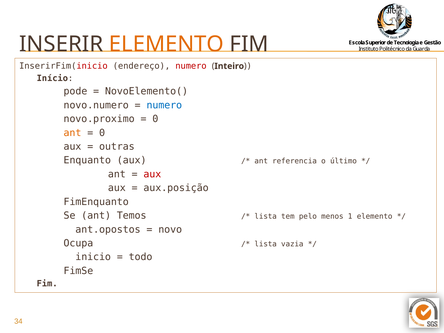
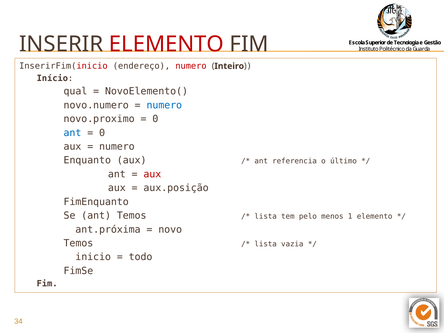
ELEMENTO colour: orange -> red (166, 44)
pode: pode -> qual (75, 91)
ant colour: orange -> blue (72, 133)
outras: outras -> numero (117, 147)
ant.opostos: ant.opostos -> ant.próxima (108, 229)
Ocupa: Ocupa -> Temos (78, 243)
